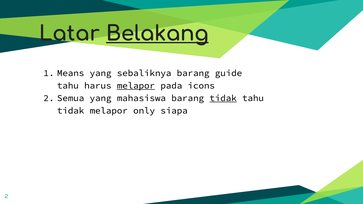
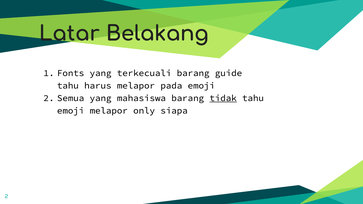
Belakang underline: present -> none (157, 34)
Means: Means -> Fonts (71, 73)
sebaliknya: sebaliknya -> terkecuali (144, 73)
melapor underline: present -> none (136, 86)
pada icons: icons -> emoji (201, 86)
tidak: tidak -> emoji (71, 111)
